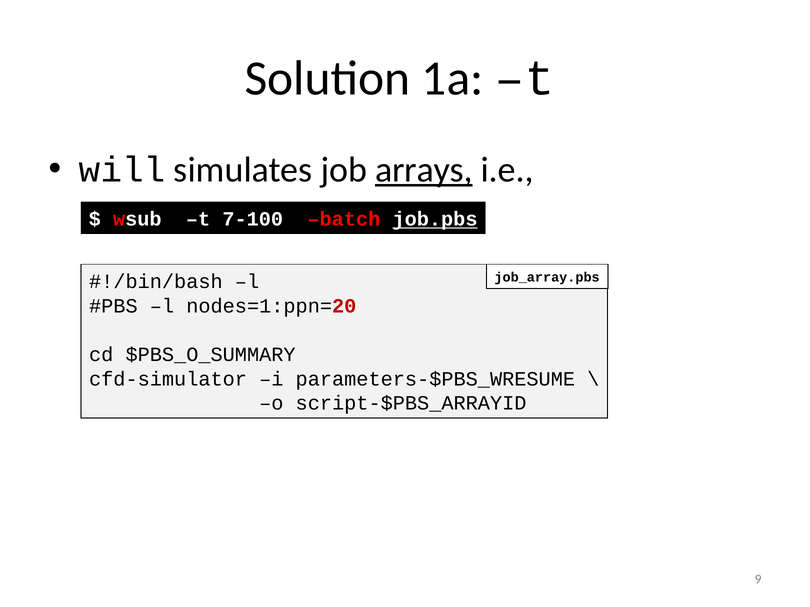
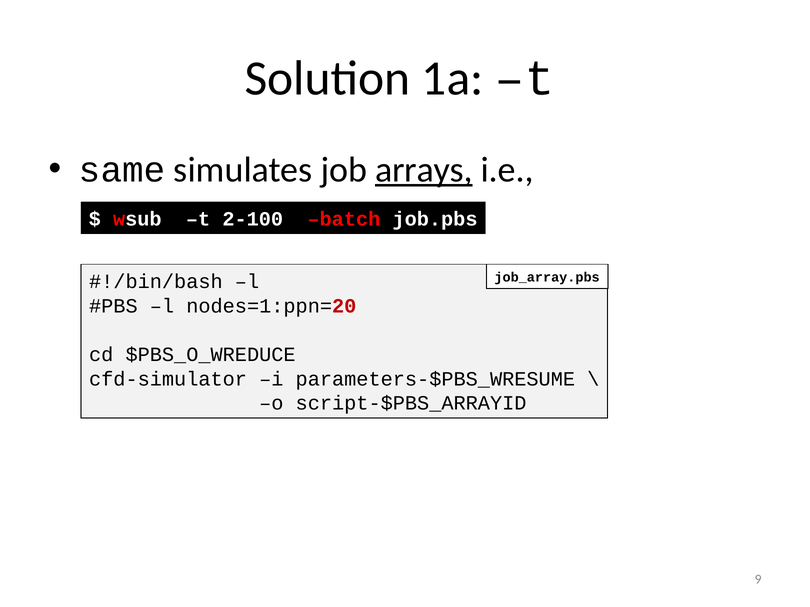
will: will -> same (122, 170)
7-100: 7-100 -> 2-100 (253, 219)
job.pbs underline: present -> none (435, 219)
$PBS_O_SUMMARY: $PBS_O_SUMMARY -> $PBS_O_WREDUCE (211, 355)
